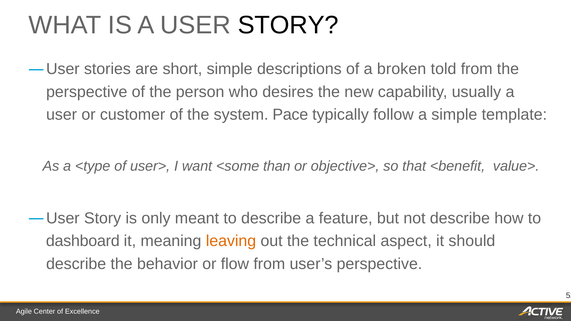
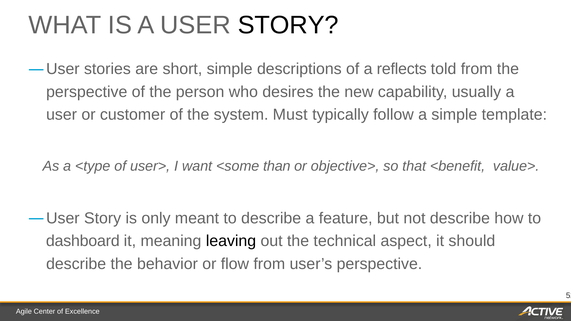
broken: broken -> reflects (402, 69)
Pace: Pace -> Must (290, 115)
leaving colour: orange -> black (231, 241)
